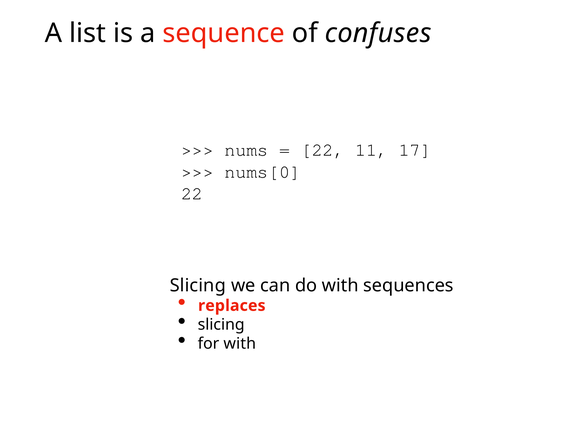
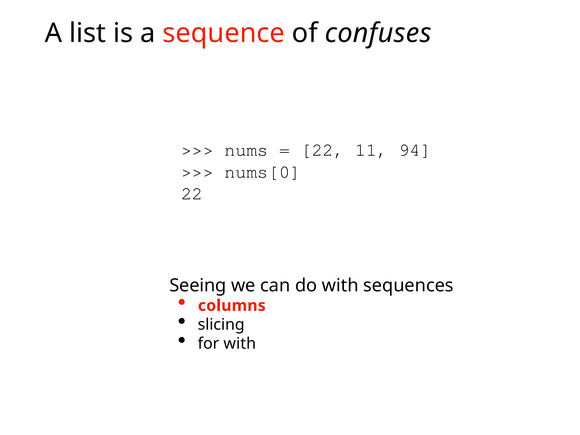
17: 17 -> 94 (415, 150)
Slicing: Slicing -> Seeing (198, 285)
replaces: replaces -> columns (232, 306)
